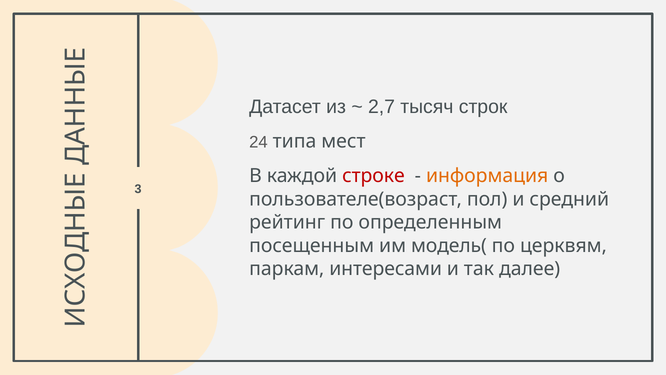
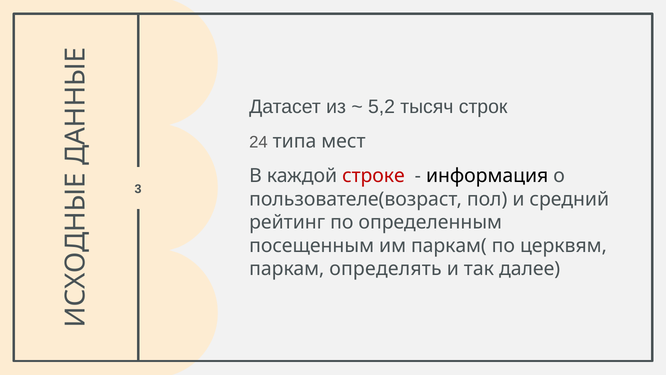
2,7: 2,7 -> 5,2 (382, 107)
информация colour: orange -> black (487, 176)
модель(: модель( -> паркам( (449, 245)
интересами: интересами -> определять (385, 269)
